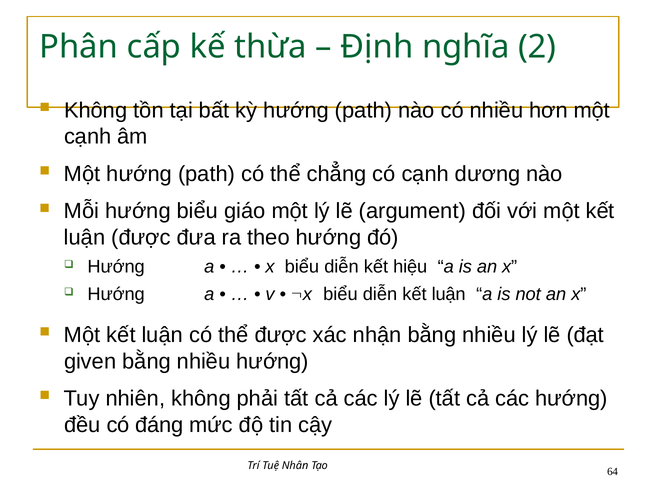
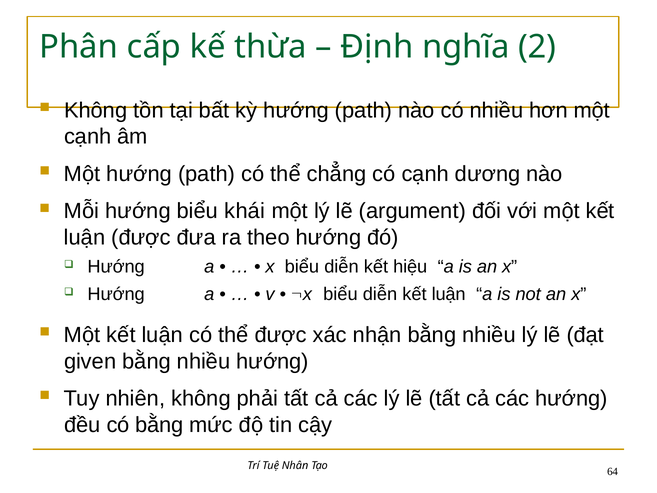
giáo: giáo -> khái (245, 211)
có đáng: đáng -> bằng (160, 425)
